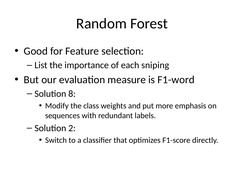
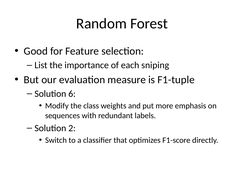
F1-word: F1-word -> F1-tuple (176, 80)
8: 8 -> 6 (72, 94)
